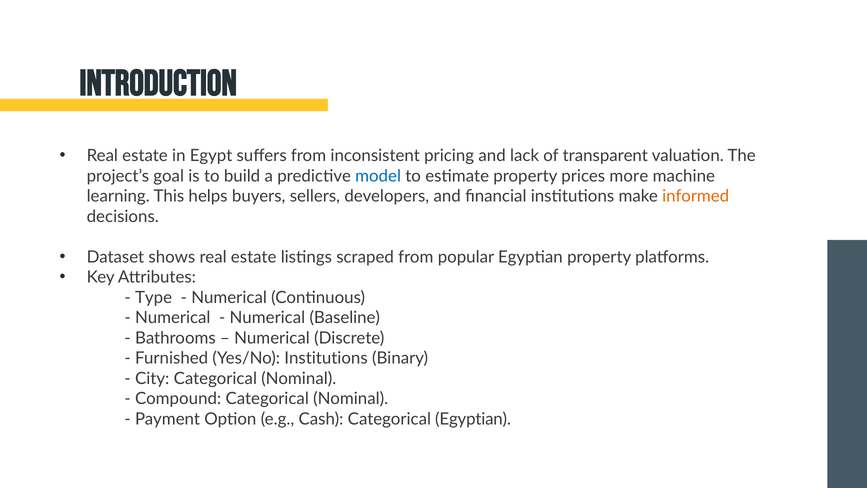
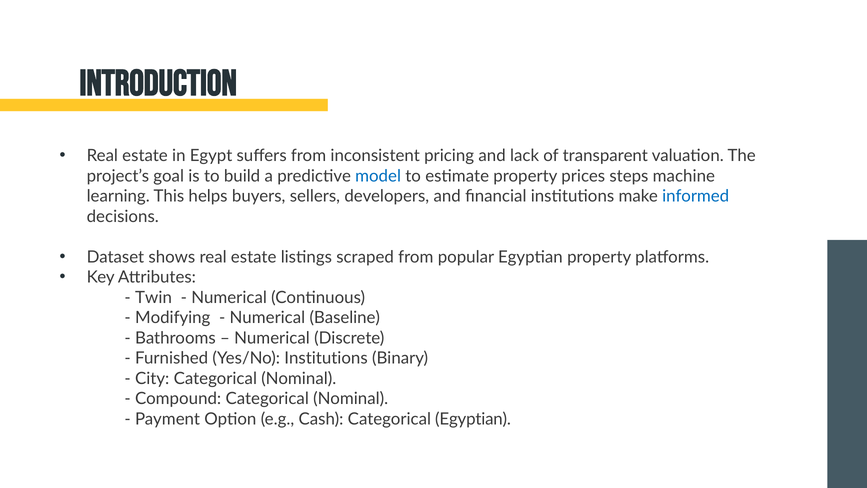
more: more -> steps (629, 176)
informed colour: orange -> blue (696, 196)
Type: Type -> Twin (154, 297)
Numerical: Numerical -> Modifying (173, 318)
